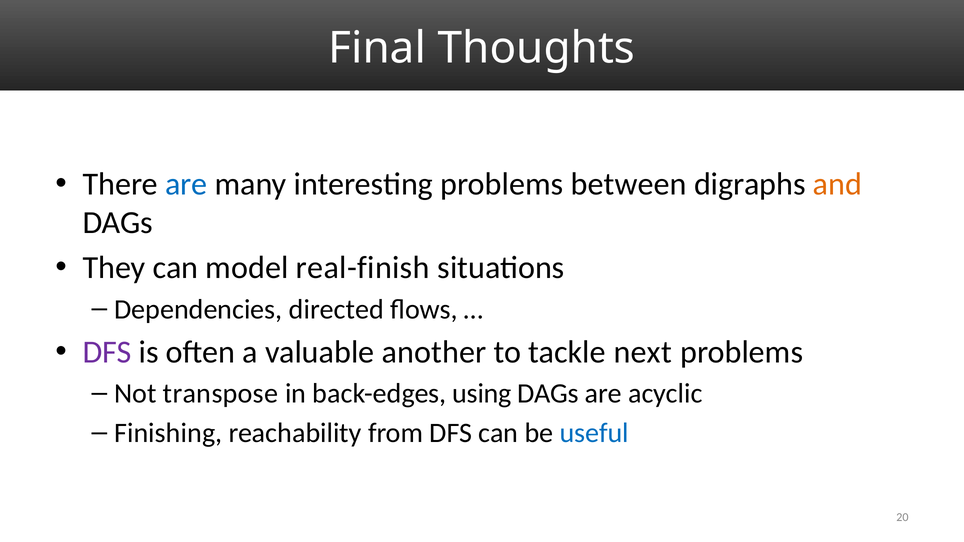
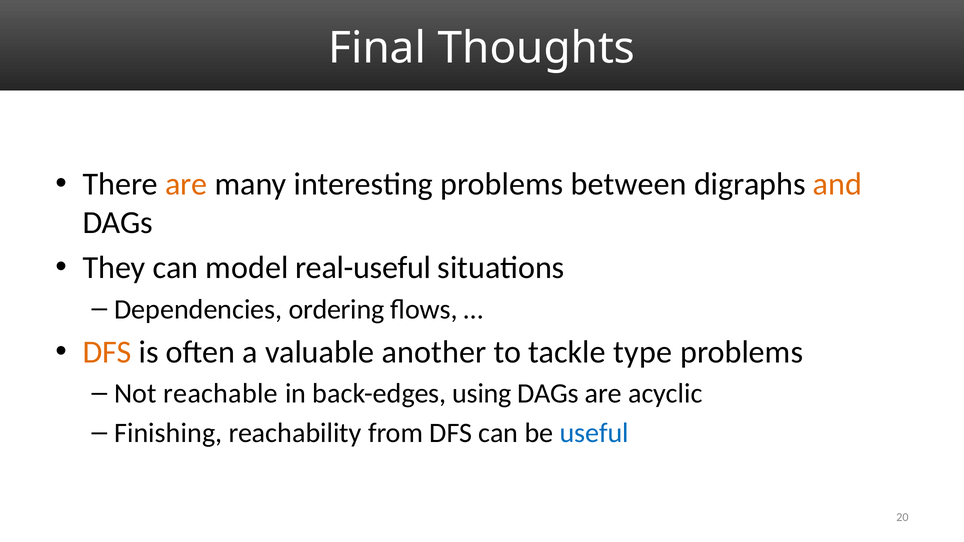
are colour: blue -> orange (186, 184)
real-finish: real-finish -> real-useful (363, 268)
directed: directed -> ordering (337, 309)
DFS colour: purple -> orange (107, 352)
next: next -> type (643, 352)
transpose: transpose -> reachable (221, 394)
